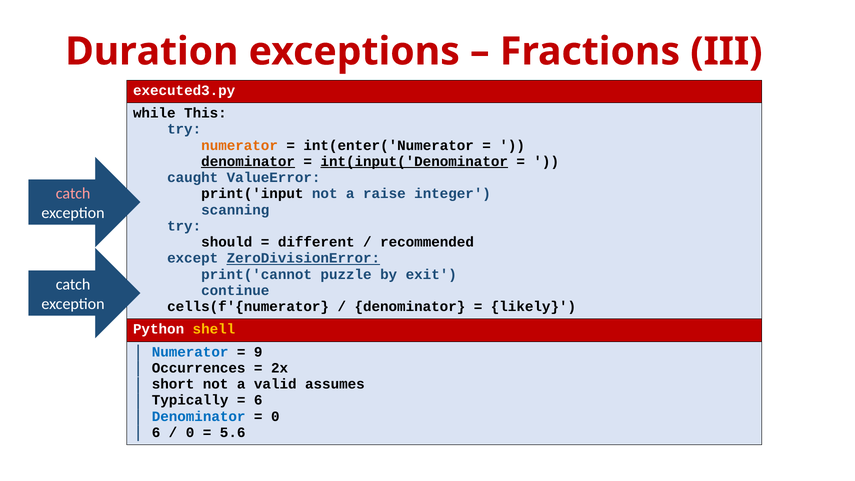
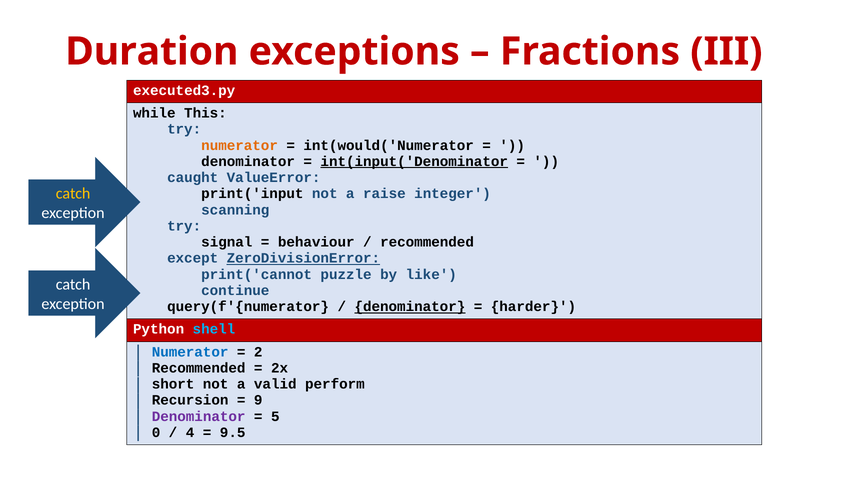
int(enter('Numerator: int(enter('Numerator -> int(would('Numerator (389, 145)
denominator underline: present -> none (248, 161)
catch colour: pink -> yellow (73, 194)
should: should -> signal (227, 242)
different: different -> behaviour (316, 242)
exit: exit -> like (431, 274)
cells(f'{numerator: cells(f'{numerator -> query(f'{numerator (248, 307)
denominator underline: none -> present (410, 307)
likely: likely -> harder (533, 307)
shell colour: yellow -> light blue (214, 329)
9: 9 -> 2 (258, 352)
Occurrences: Occurrences -> Recommended (199, 368)
assumes: assumes -> perform (335, 384)
Typically: Typically -> Recursion (190, 400)
6: 6 -> 9 (258, 400)
Denominator colour: blue -> purple (199, 416)
0: 0 -> 5 (275, 416)
6: 6 -> 0 (156, 432)
0: 0 -> 4 (190, 432)
5.6: 5.6 -> 9.5 (233, 432)
